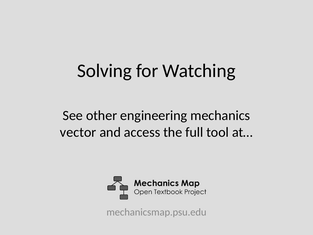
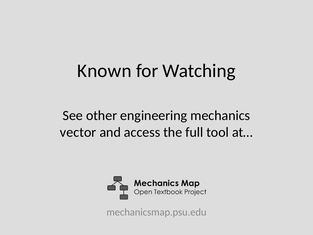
Solving: Solving -> Known (104, 71)
